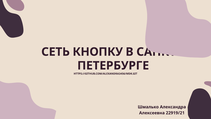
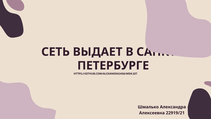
КНОПКУ: КНОПКУ -> ВЫДАЕТ (98, 52)
